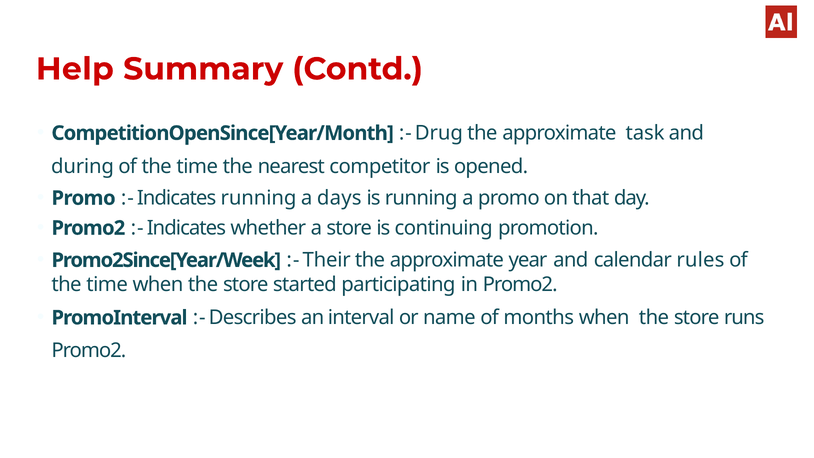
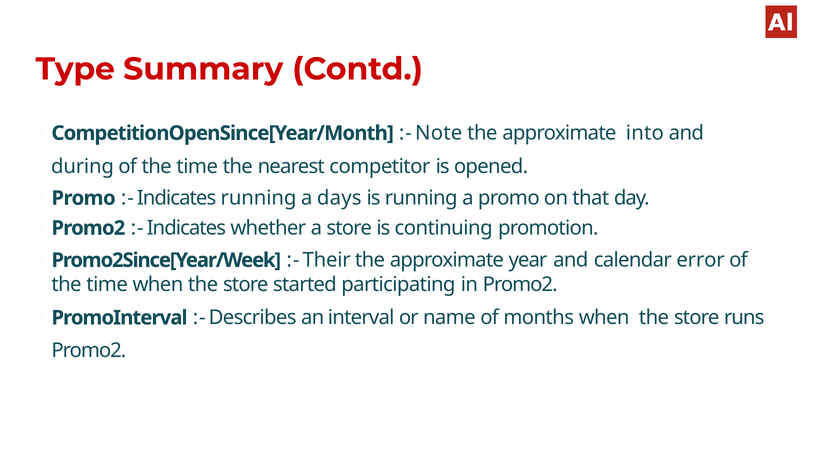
Help: Help -> Type (75, 69)
Drug: Drug -> Note (439, 133)
task: task -> into (645, 133)
rules: rules -> error (701, 260)
